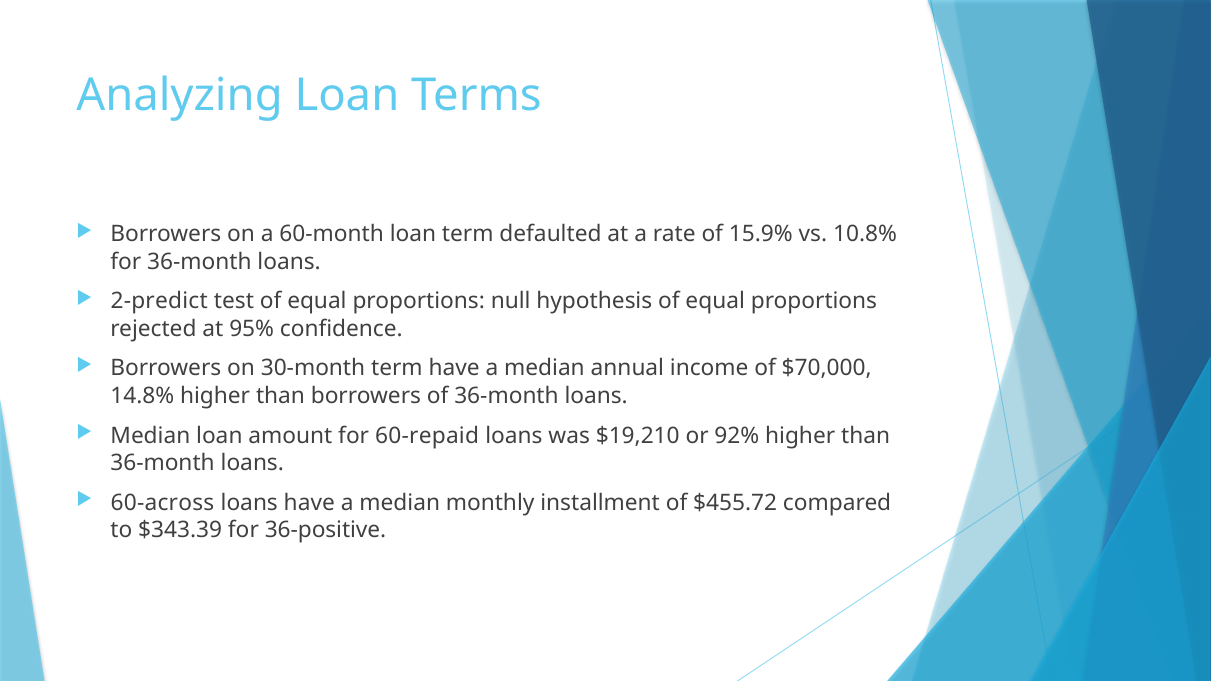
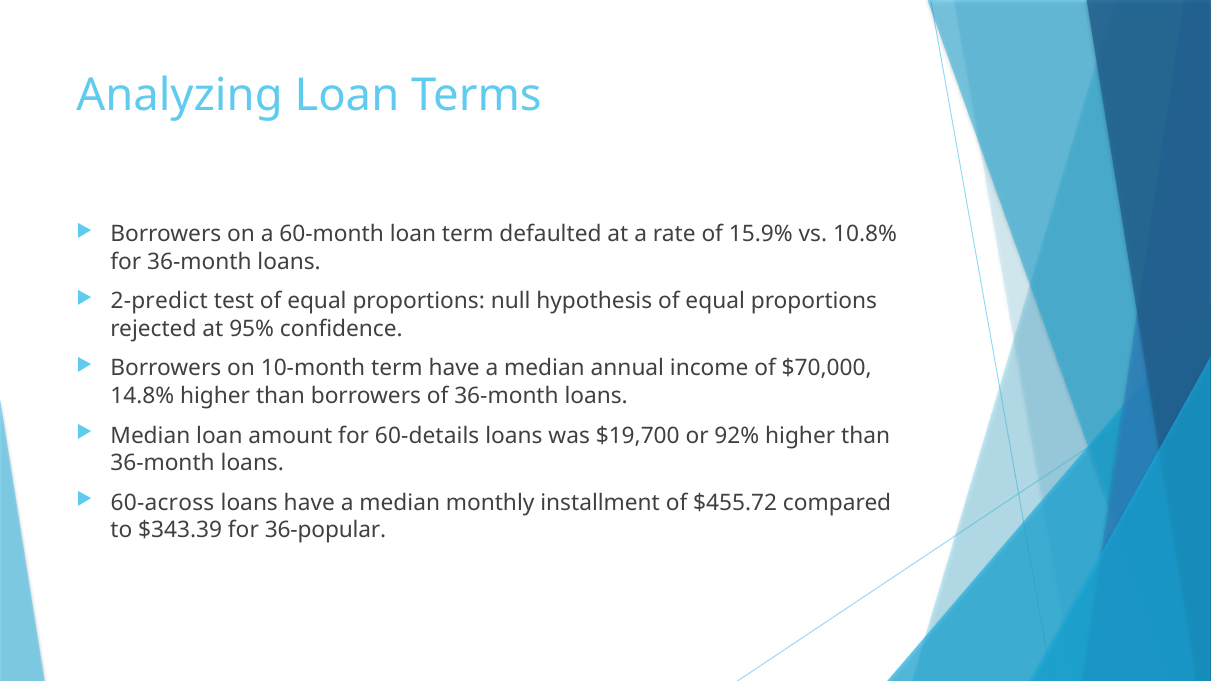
30-month: 30-month -> 10-month (313, 369)
60-repaid: 60-repaid -> 60-details (427, 436)
$19,210: $19,210 -> $19,700 (638, 436)
36-positive: 36-positive -> 36-popular (326, 530)
